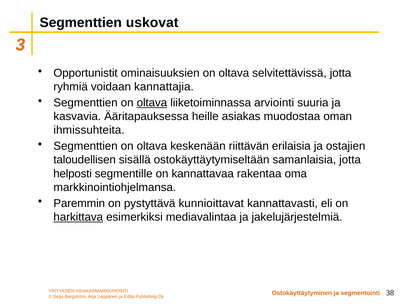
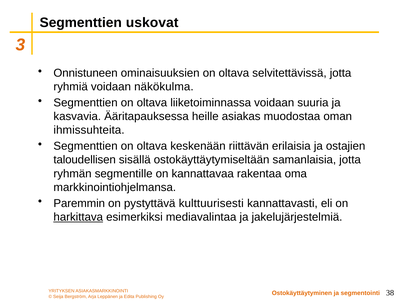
Opportunistit: Opportunistit -> Onnistuneen (86, 73)
kannattajia: kannattajia -> näkökulma (164, 87)
oltava underline: present -> none (152, 103)
liiketoiminnassa arviointi: arviointi -> voidaan (274, 103)
helposti: helposti -> ryhmän (73, 174)
kunnioittavat: kunnioittavat -> kulttuurisesti (211, 203)
